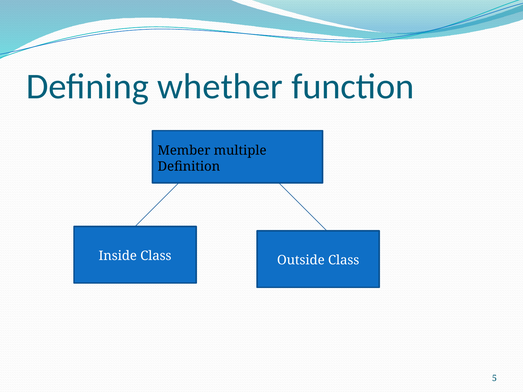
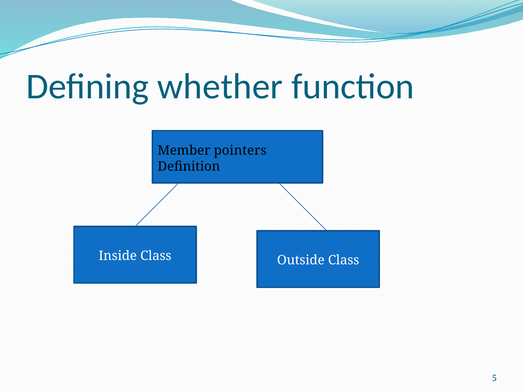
multiple: multiple -> pointers (240, 151)
